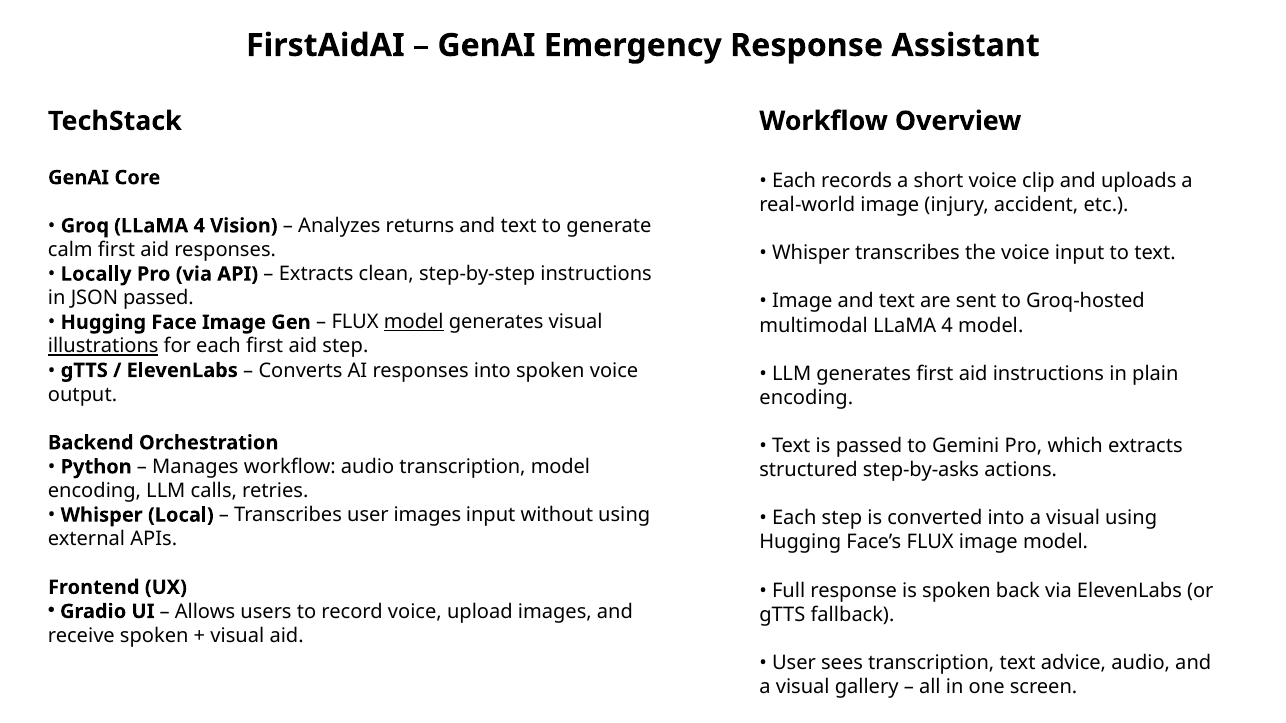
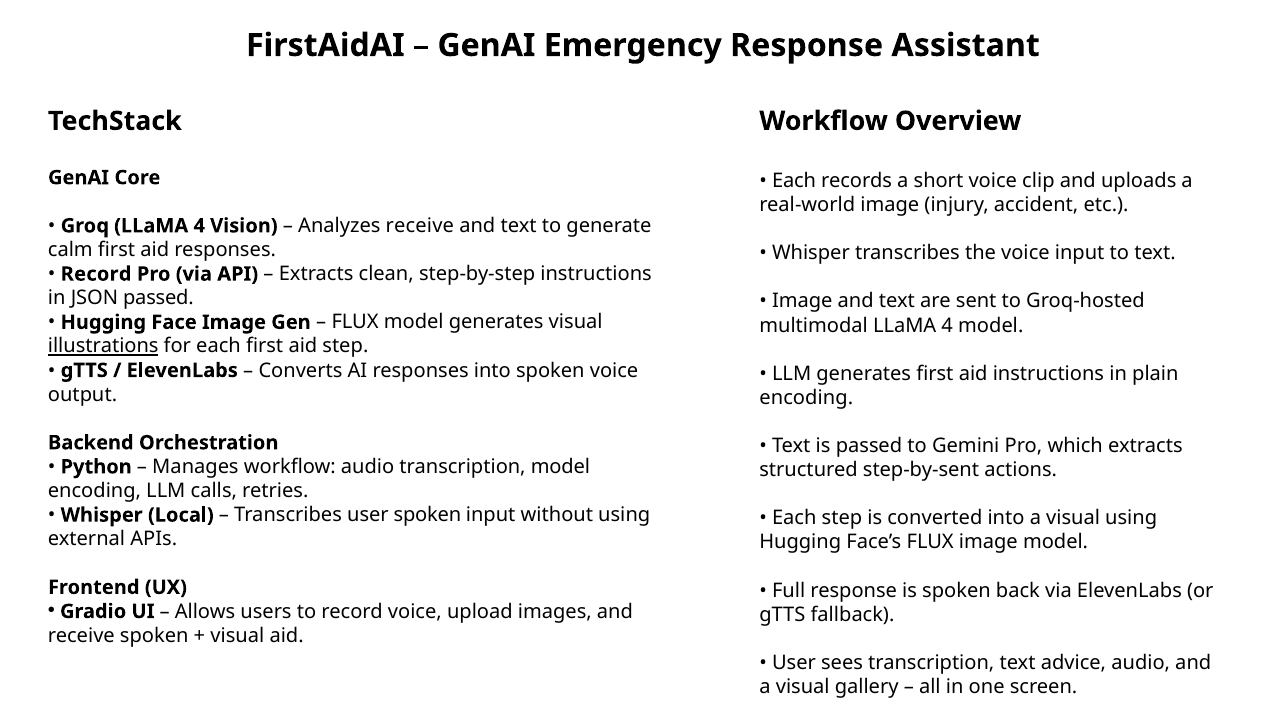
Analyzes returns: returns -> receive (420, 226)
Locally: Locally -> Record (96, 274)
model underline: present -> none (414, 322)
step-by-asks: step-by-asks -> step-by-sent (921, 470)
user images: images -> spoken (427, 515)
